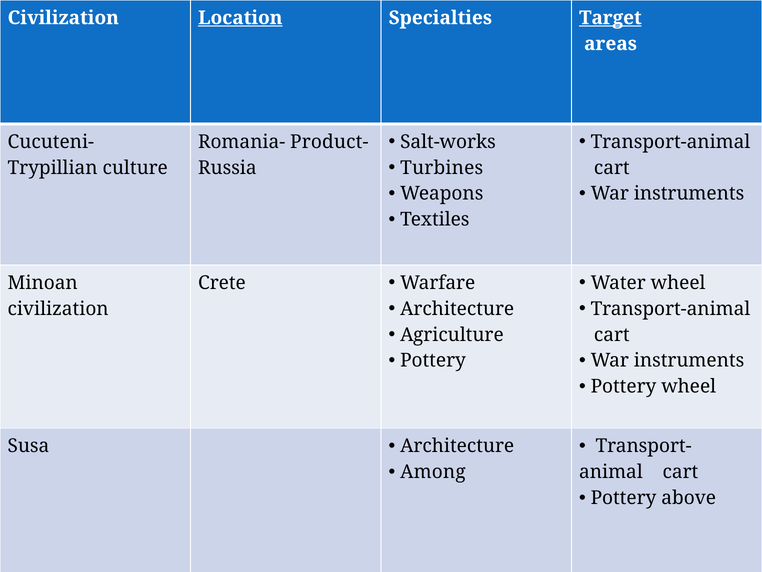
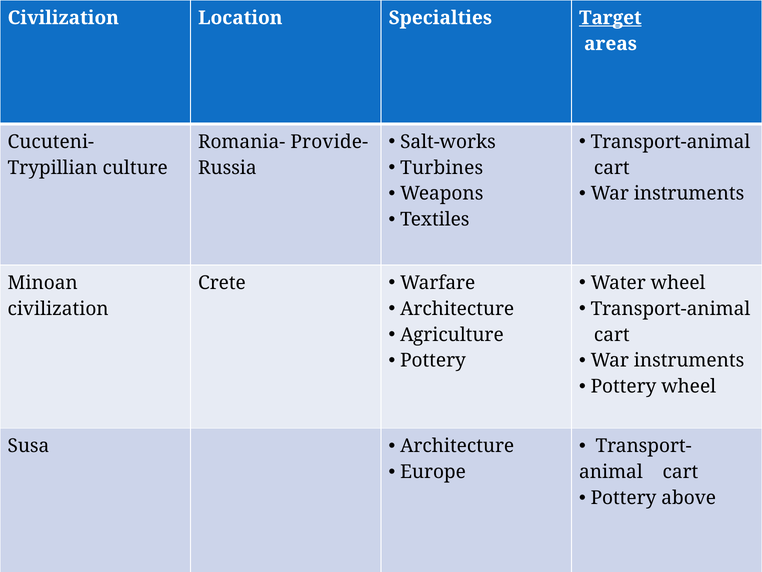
Location underline: present -> none (240, 18)
Product-: Product- -> Provide- (329, 142)
Among: Among -> Europe (433, 472)
